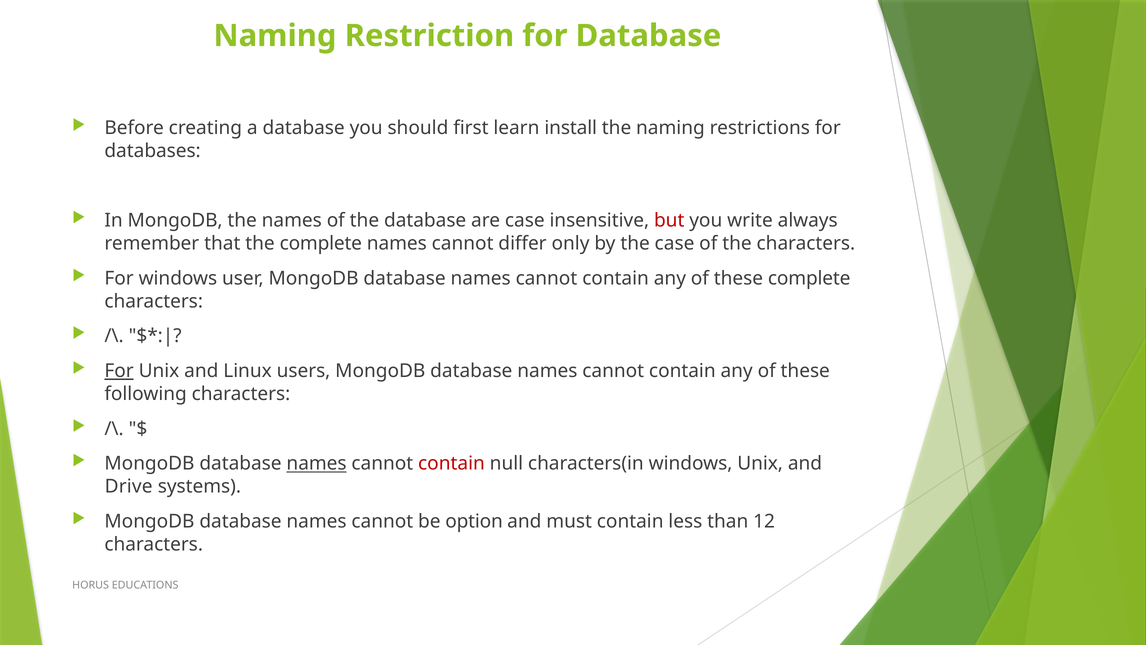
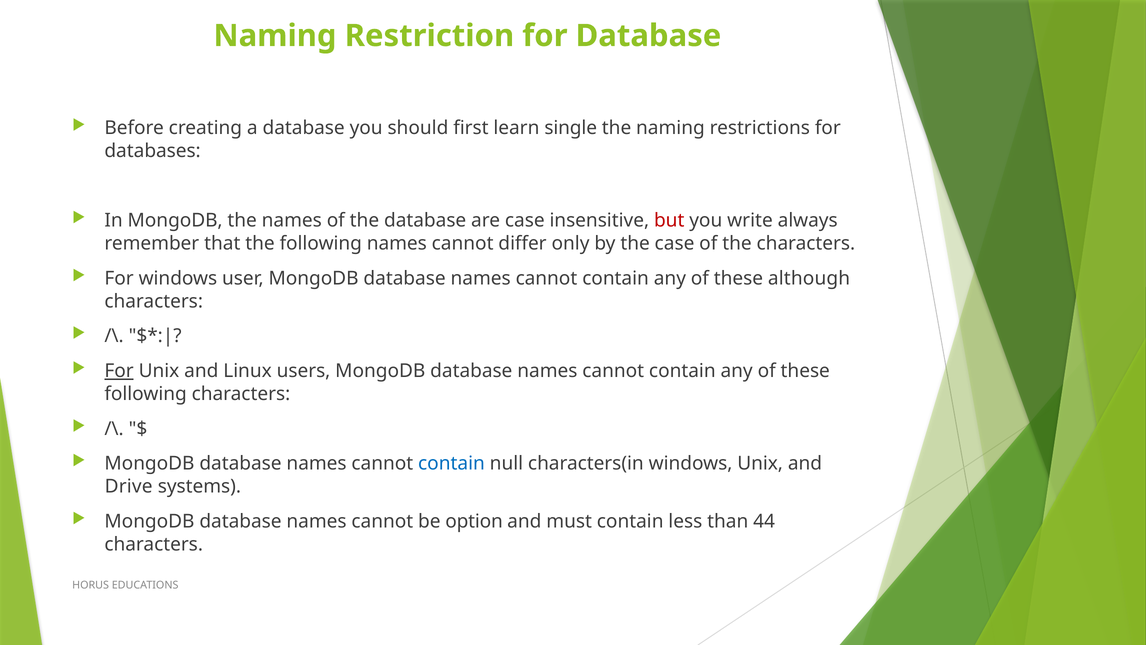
install: install -> single (571, 128)
the complete: complete -> following (321, 243)
these complete: complete -> although (809, 278)
names underline: present -> none (317, 463)
contain colour: red -> blue (451, 463)
12: 12 -> 44 (764, 521)
